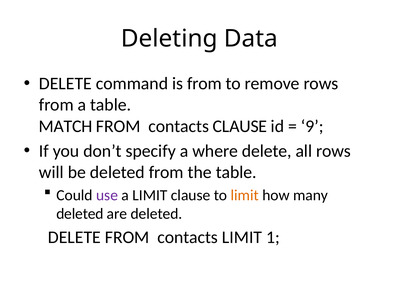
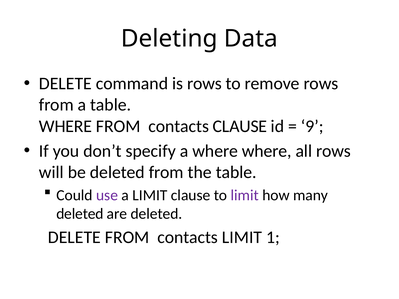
is from: from -> rows (204, 84)
MATCH: MATCH -> WHERE (65, 126)
where delete: delete -> where (267, 151)
limit colour: orange -> purple (245, 195)
